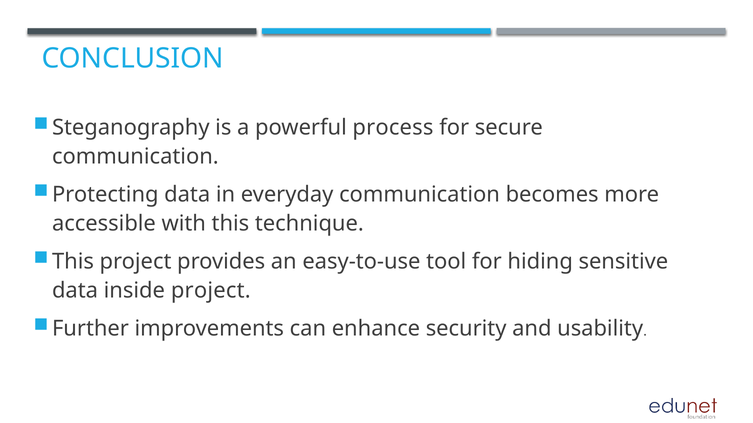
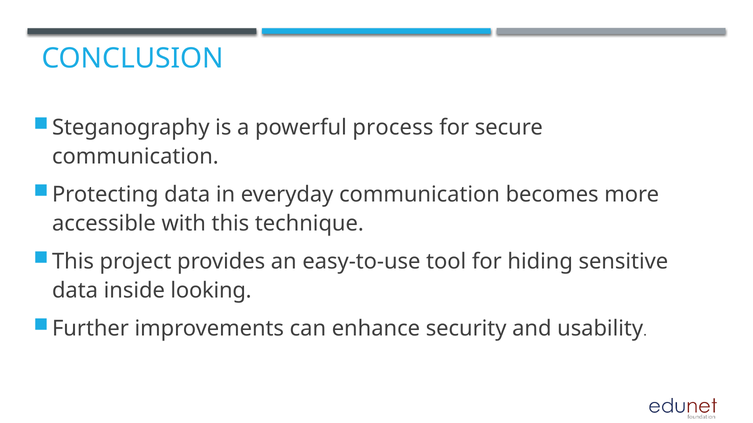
inside project: project -> looking (211, 291)
